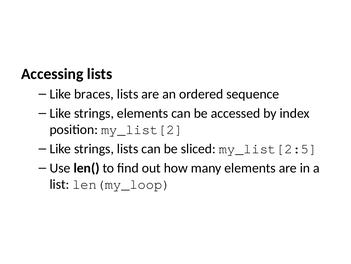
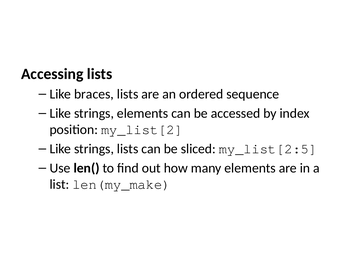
len(my_loop: len(my_loop -> len(my_make (121, 184)
